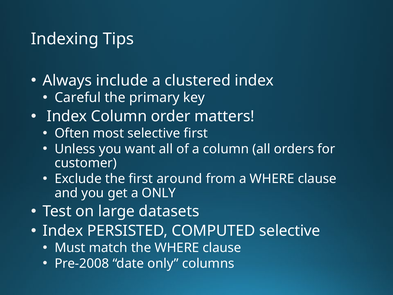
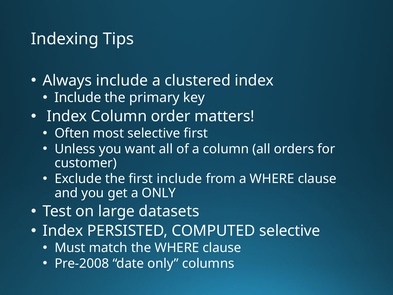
Careful: Careful -> Include (78, 98)
first around: around -> include (179, 179)
